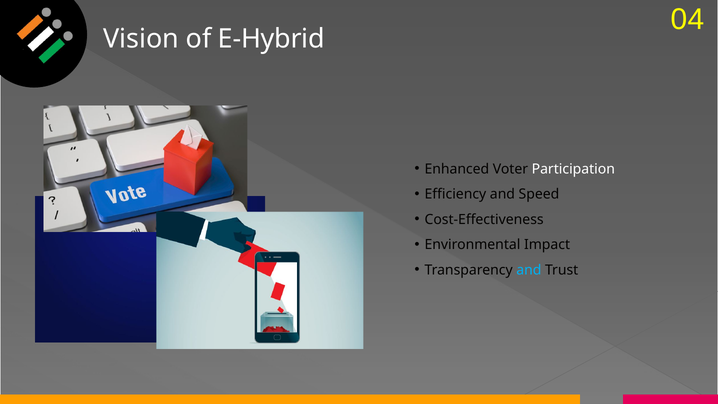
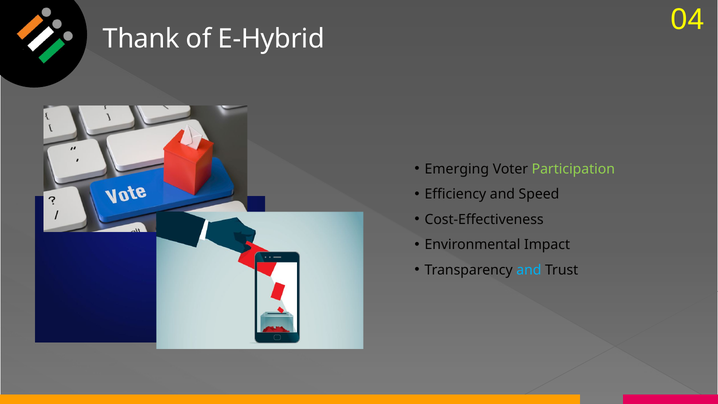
Vision: Vision -> Thank (141, 39)
Enhanced: Enhanced -> Emerging (457, 169)
Participation colour: white -> light green (573, 169)
